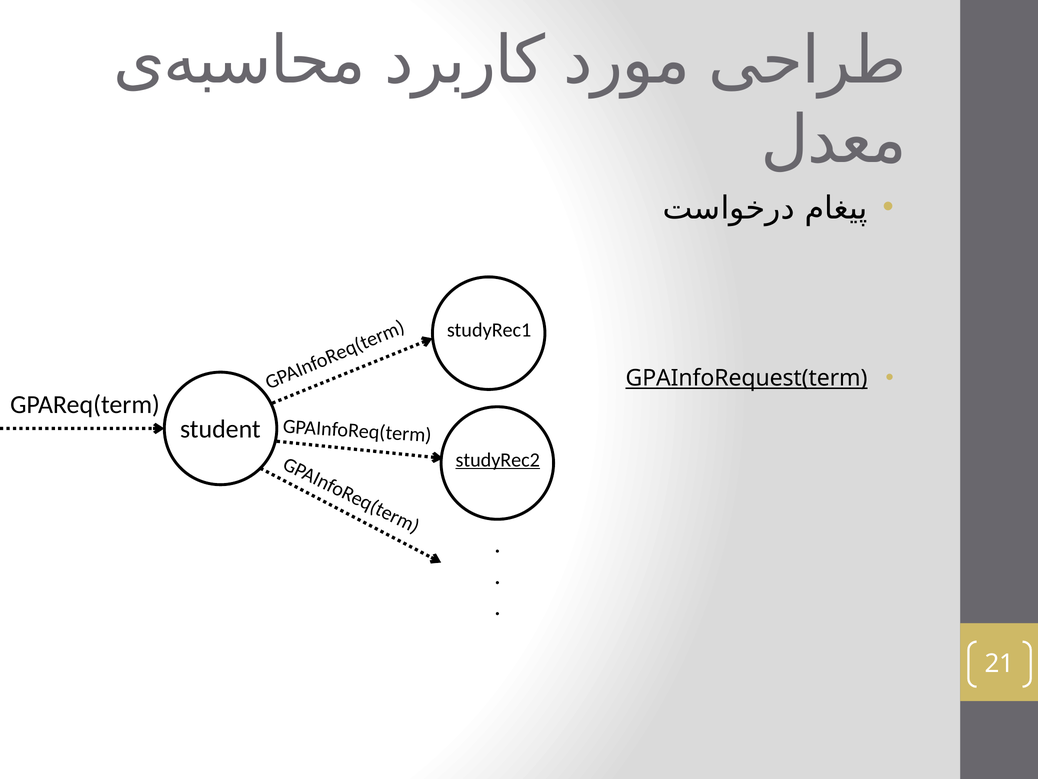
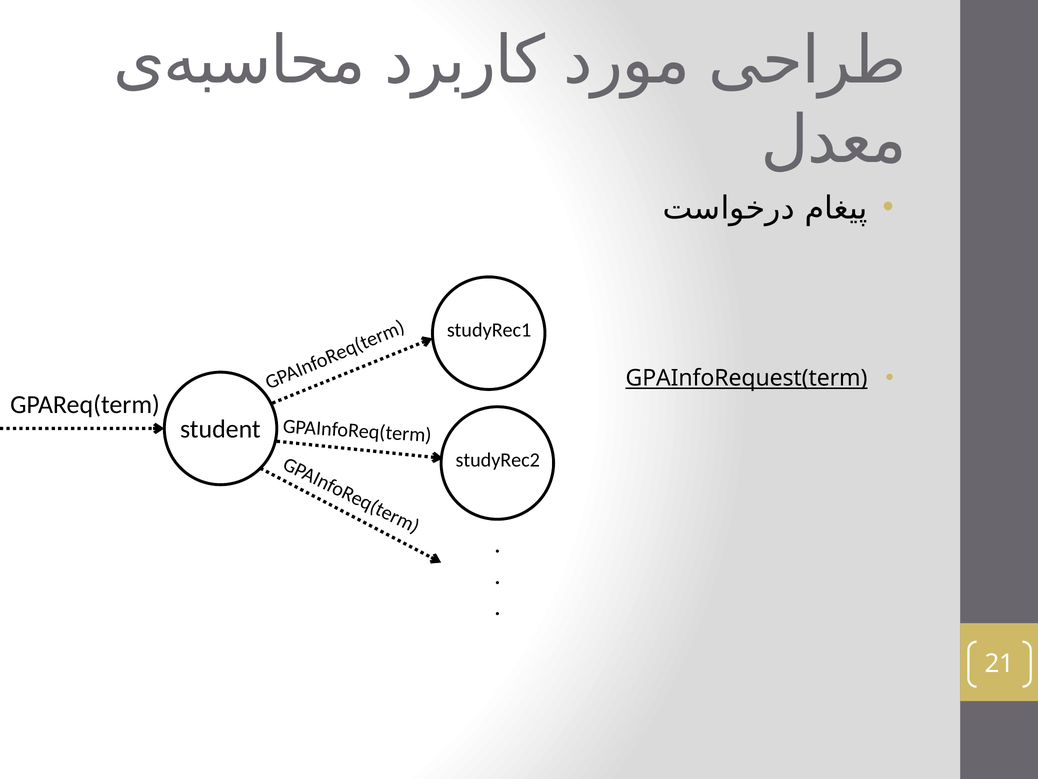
studyRec2 underline: present -> none (498, 460)
